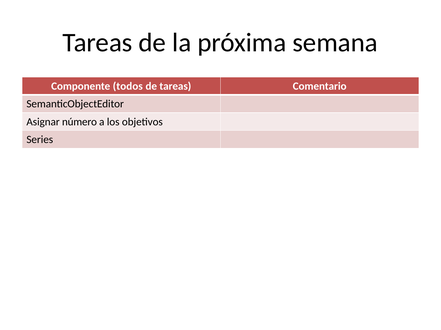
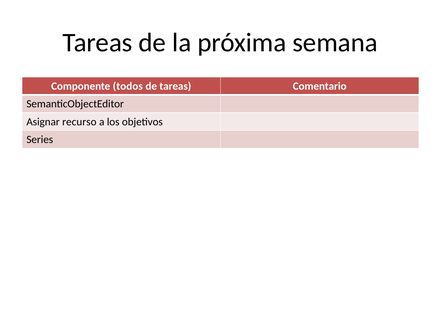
número: número -> recurso (79, 122)
